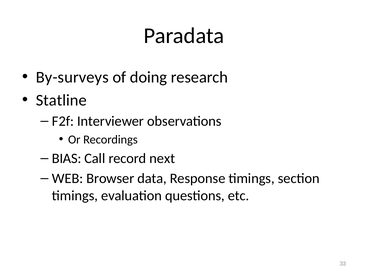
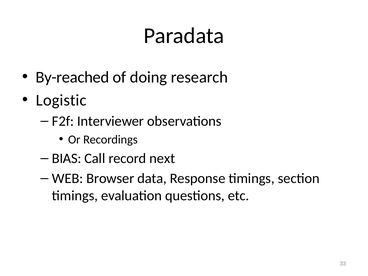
By-surveys: By-surveys -> By-reached (72, 77)
Statline: Statline -> Logistic (61, 100)
